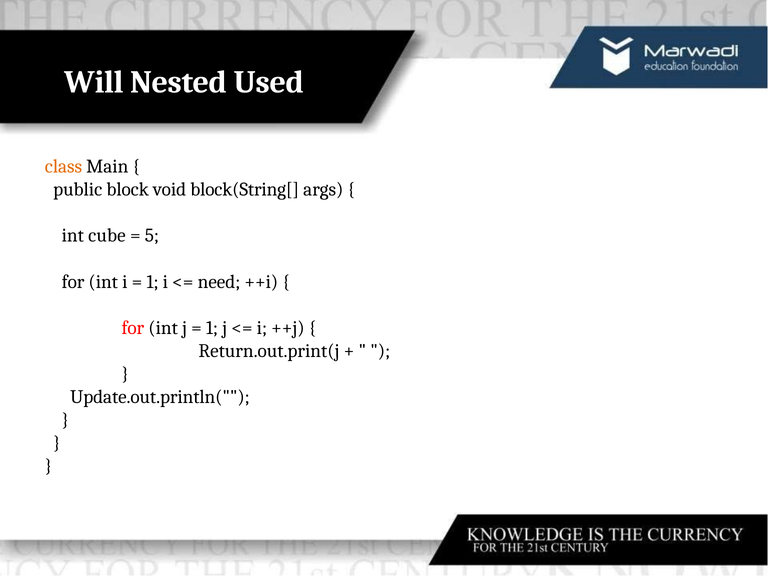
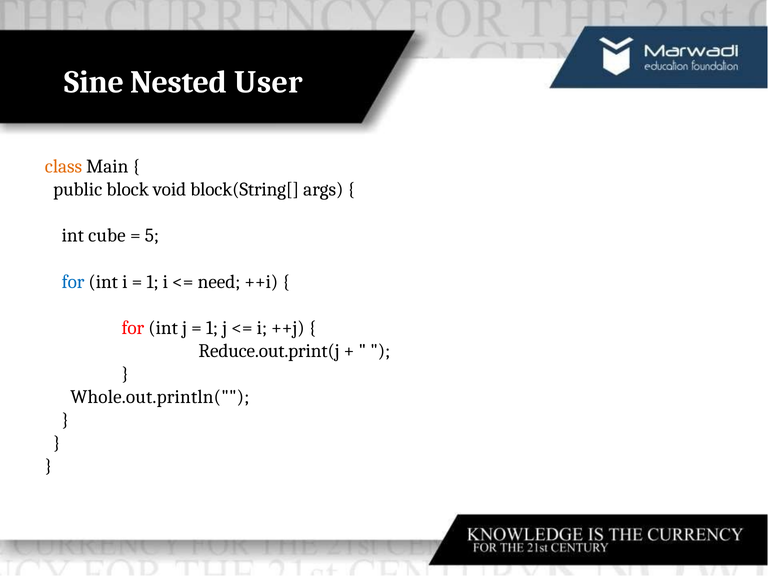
Will: Will -> Sine (94, 82)
Used: Used -> User (269, 82)
for colour: black -> blue (73, 282)
Return.out.print(j: Return.out.print(j -> Reduce.out.print(j (269, 351)
Update.out.println(: Update.out.println( -> Whole.out.println( (160, 397)
